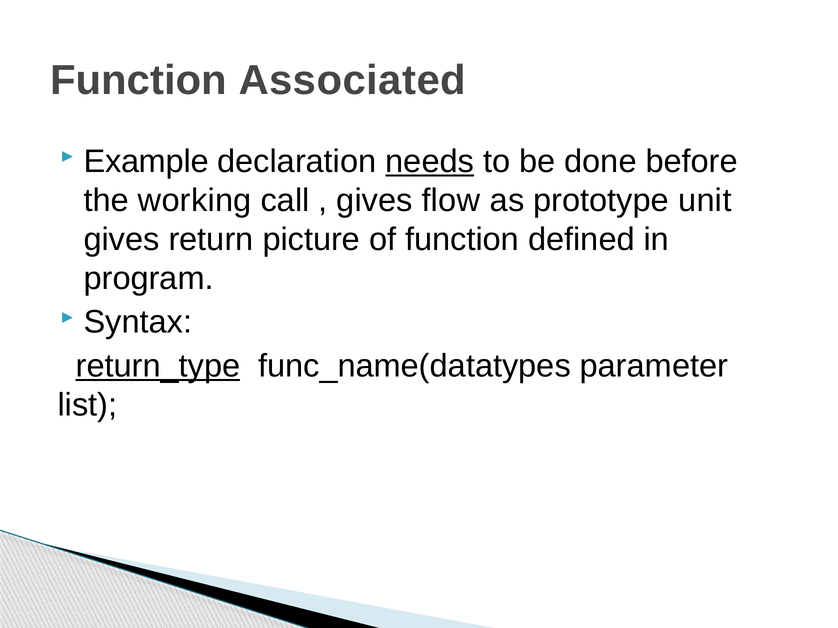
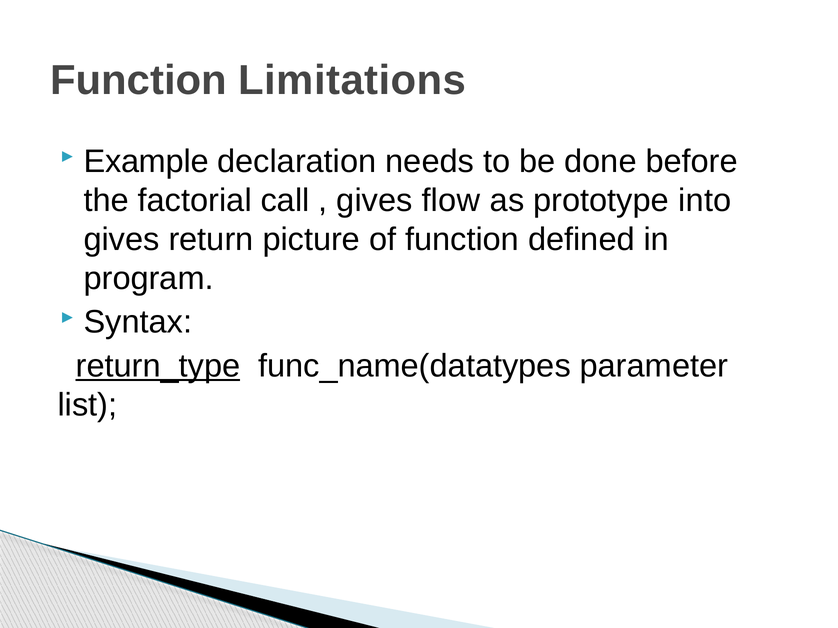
Associated: Associated -> Limitations (352, 80)
needs underline: present -> none (430, 162)
working: working -> factorial (195, 201)
unit: unit -> into (705, 201)
